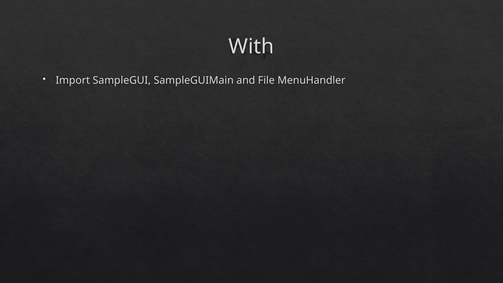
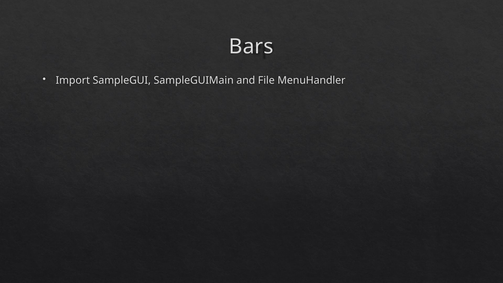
With: With -> Bars (251, 47)
